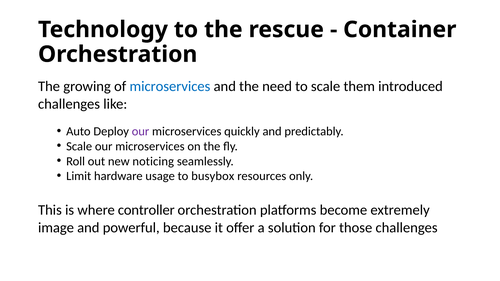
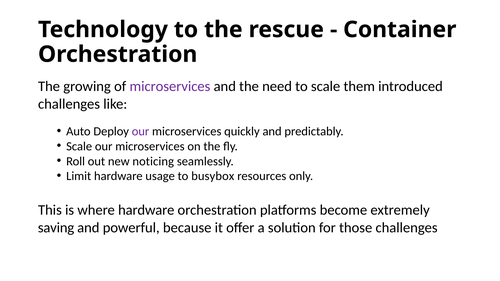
microservices colour: blue -> purple (170, 86)
where controller: controller -> hardware (146, 210)
image: image -> saving (56, 228)
